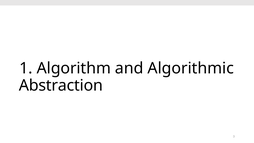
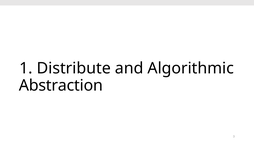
Algorithm: Algorithm -> Distribute (74, 68)
